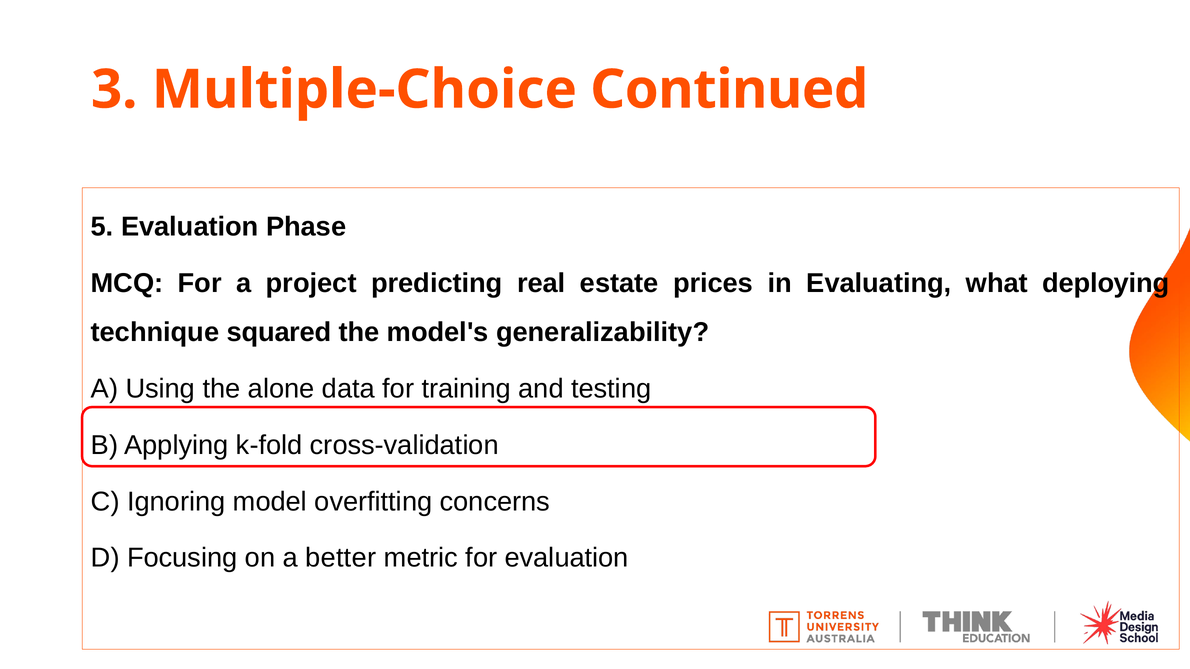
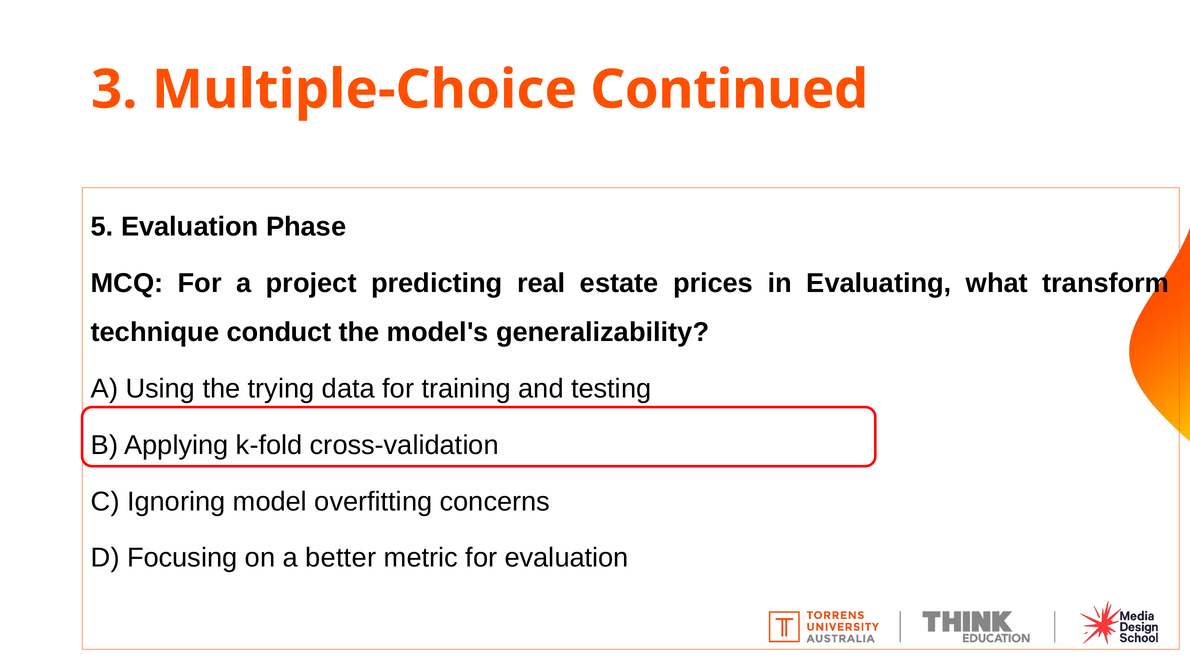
deploying: deploying -> transform (1106, 283)
squared: squared -> conduct (279, 332)
alone: alone -> trying (281, 389)
